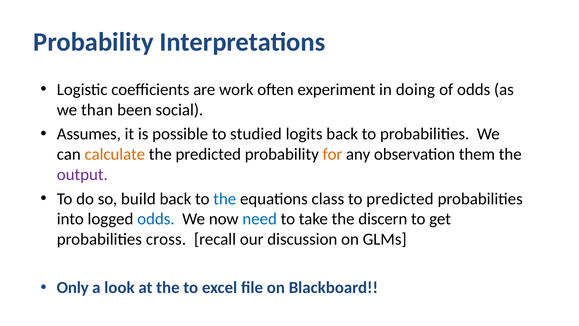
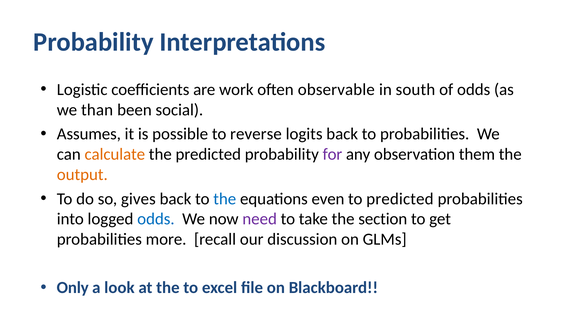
experiment: experiment -> observable (336, 89)
doing: doing -> south (415, 89)
studied: studied -> reverse (256, 134)
for colour: orange -> purple (332, 154)
output colour: purple -> orange (82, 174)
build: build -> gives (138, 199)
class: class -> even (328, 199)
need colour: blue -> purple (260, 219)
discern: discern -> section (383, 219)
cross: cross -> more (166, 239)
